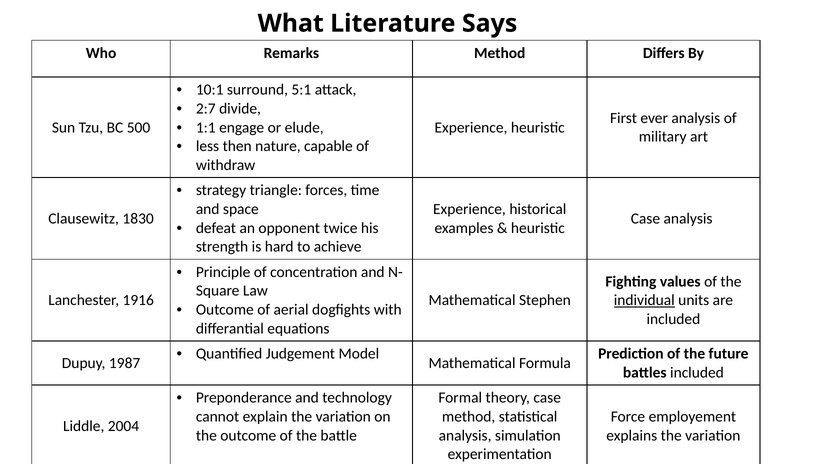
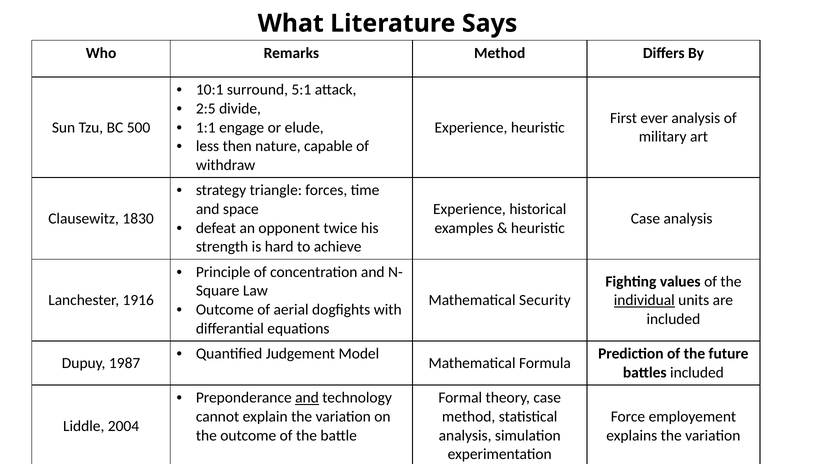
2:7: 2:7 -> 2:5 (206, 109)
Stephen: Stephen -> Security (545, 300)
and underline: none -> present (307, 398)
